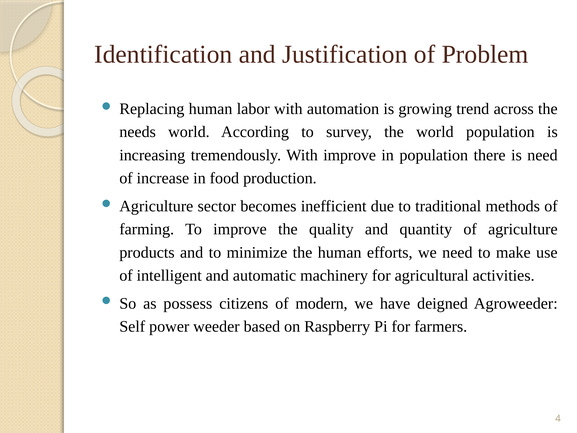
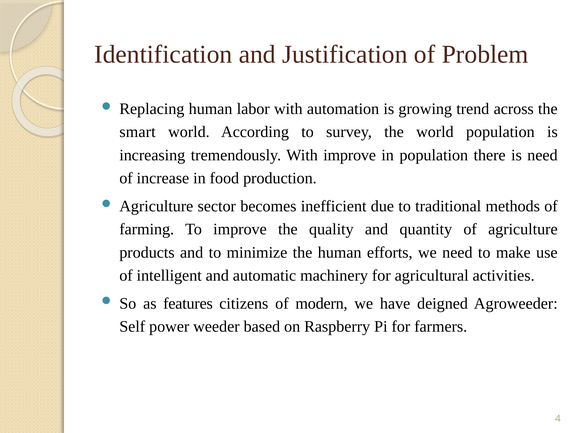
needs: needs -> smart (138, 132)
possess: possess -> features (188, 303)
